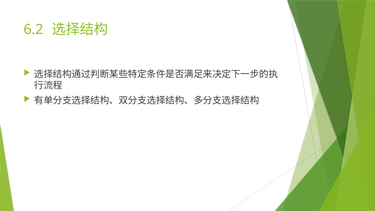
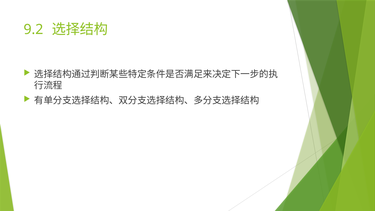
6.2: 6.2 -> 9.2 (34, 30)
